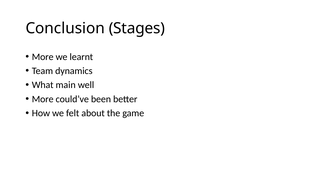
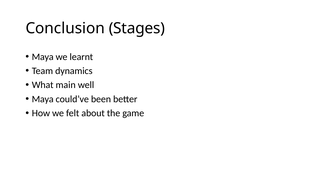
More: More -> Maya (43, 57)
More: More -> Maya (43, 99)
